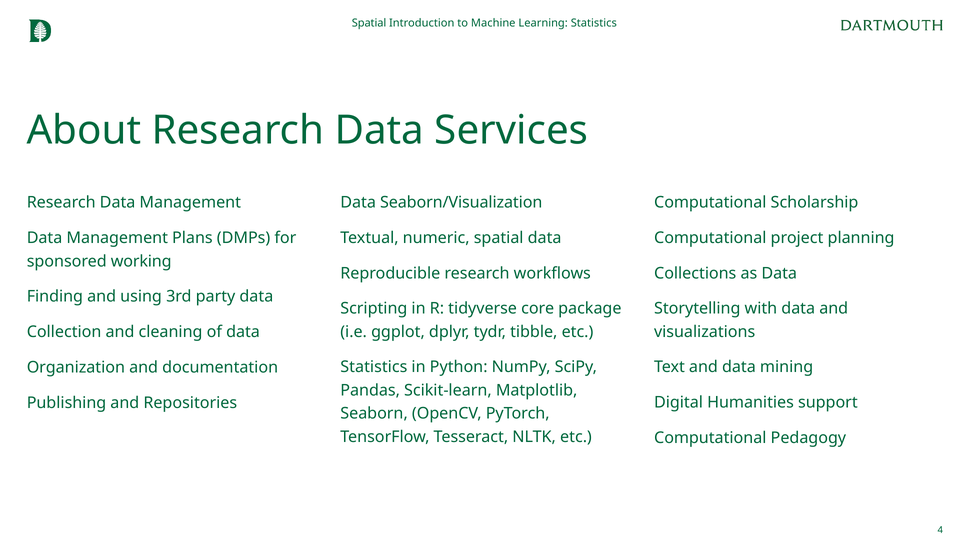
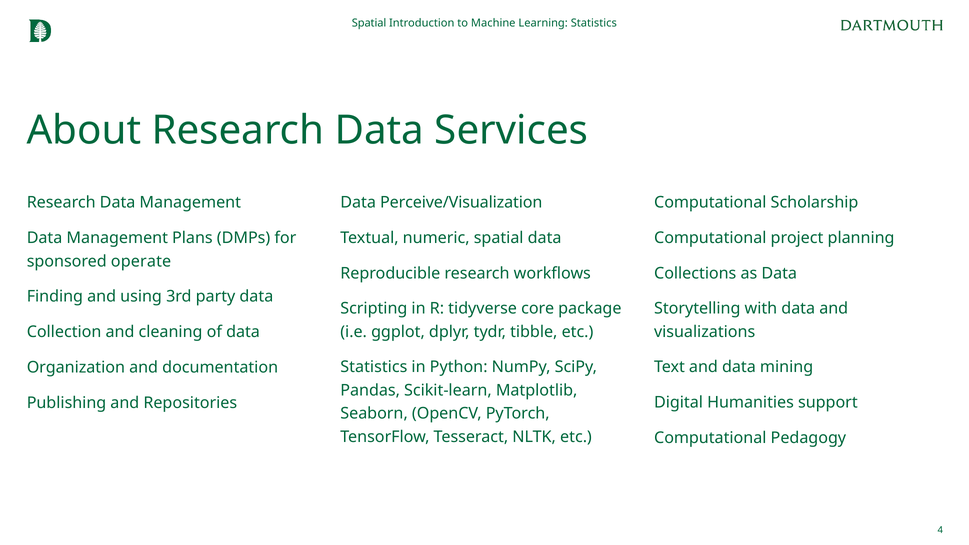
Seaborn/Visualization: Seaborn/Visualization -> Perceive/Visualization (461, 203)
working: working -> operate (141, 261)
